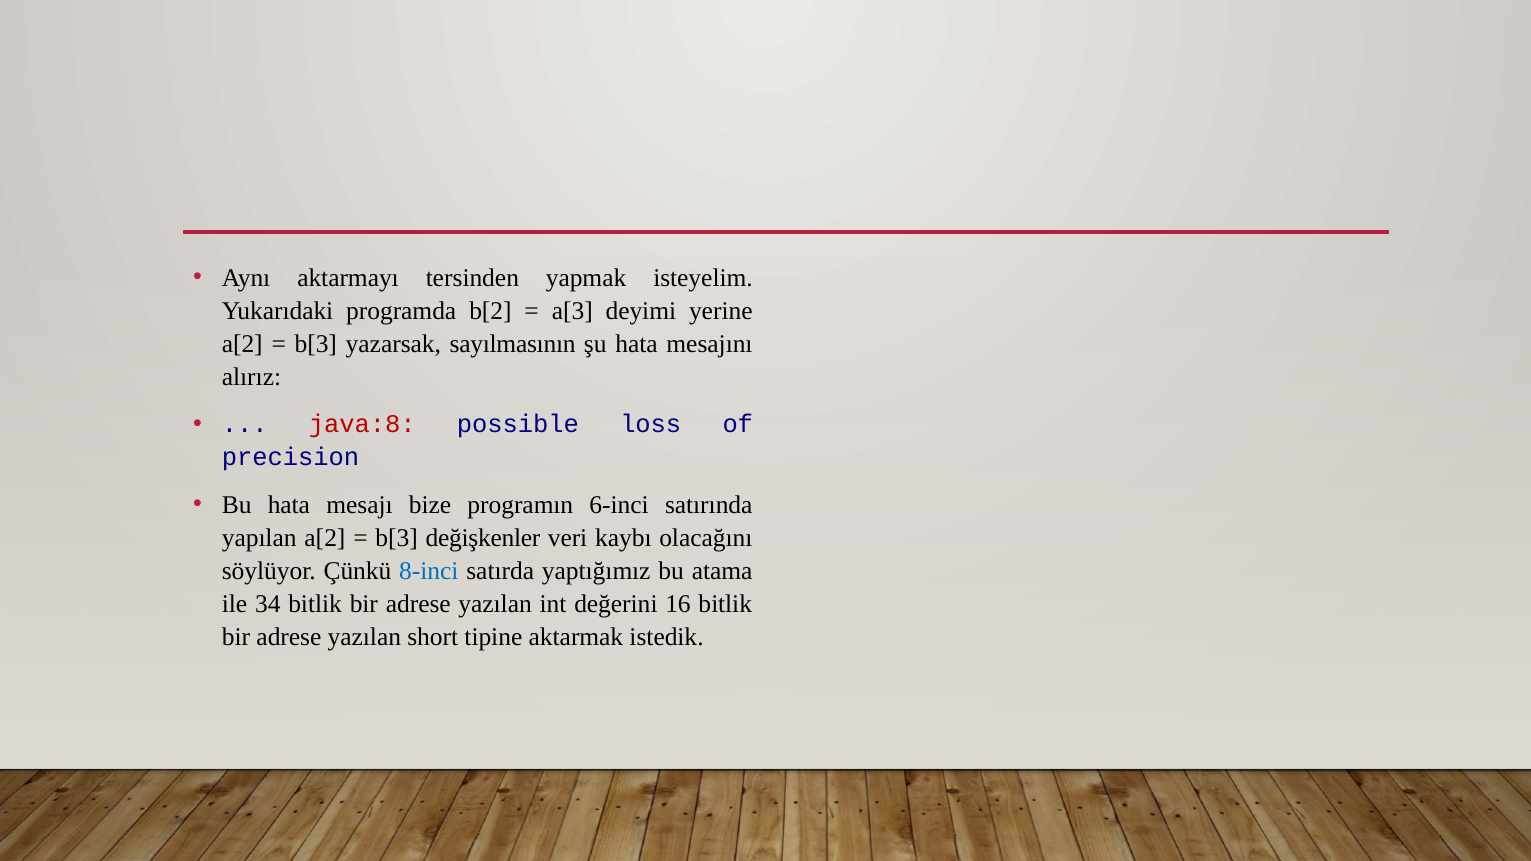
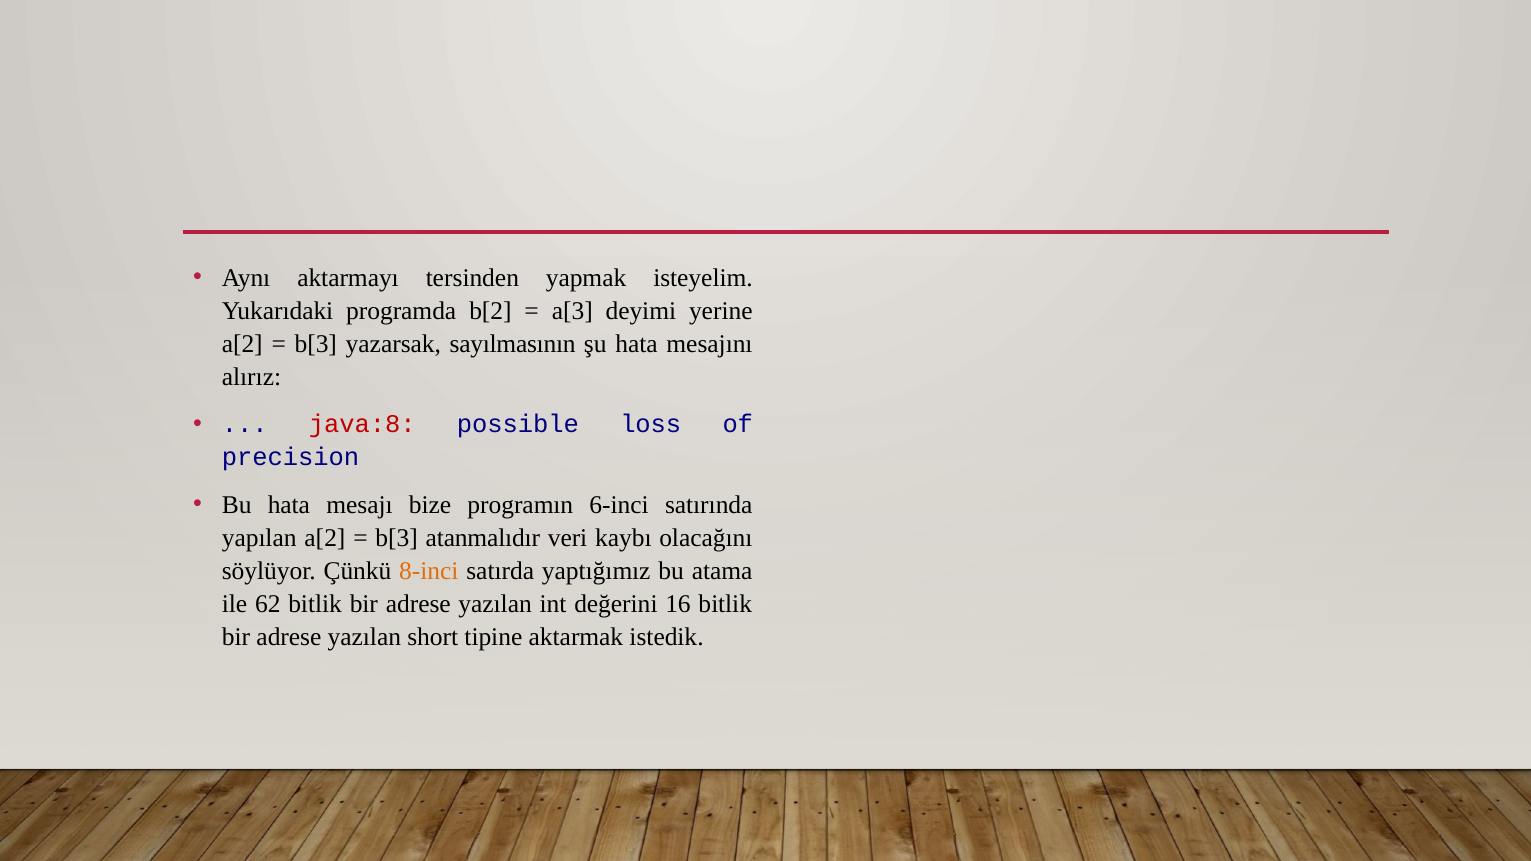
değişkenler: değişkenler -> atanmalıdır (483, 538)
8-inci colour: blue -> orange (429, 571)
34: 34 -> 62 (268, 604)
